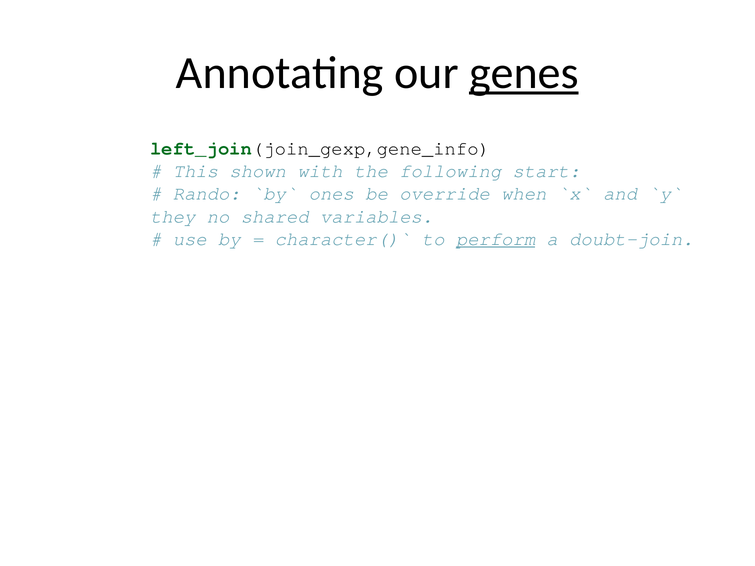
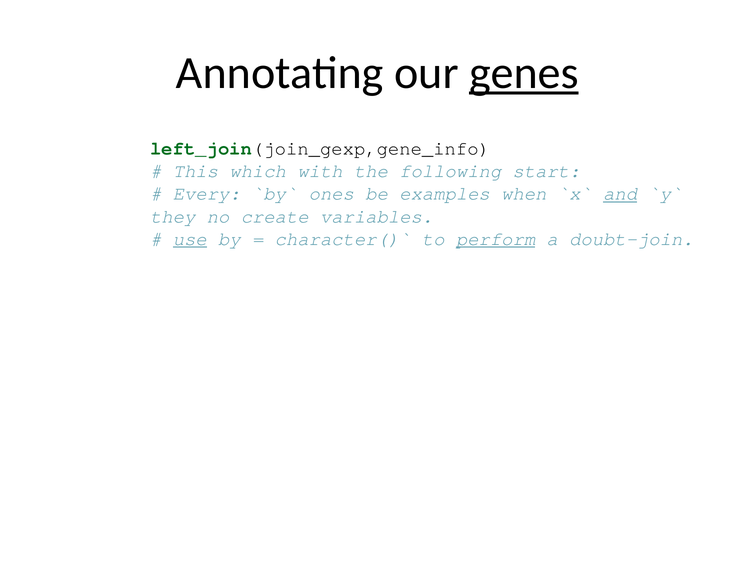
shown: shown -> which (258, 171)
Rando: Rando -> Every (207, 194)
override: override -> examples (445, 194)
and underline: none -> present (620, 194)
shared: shared -> create (275, 216)
use underline: none -> present (190, 239)
